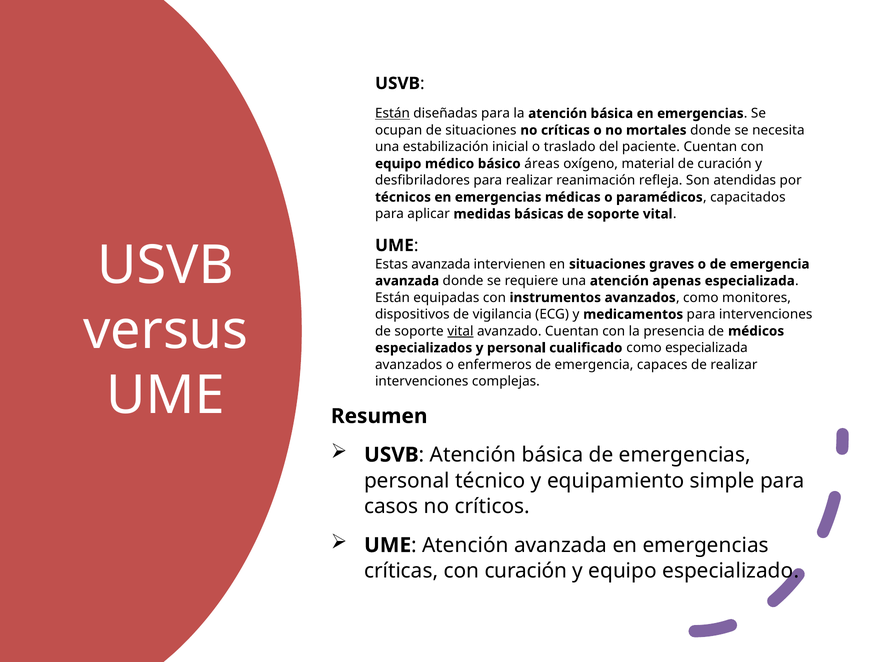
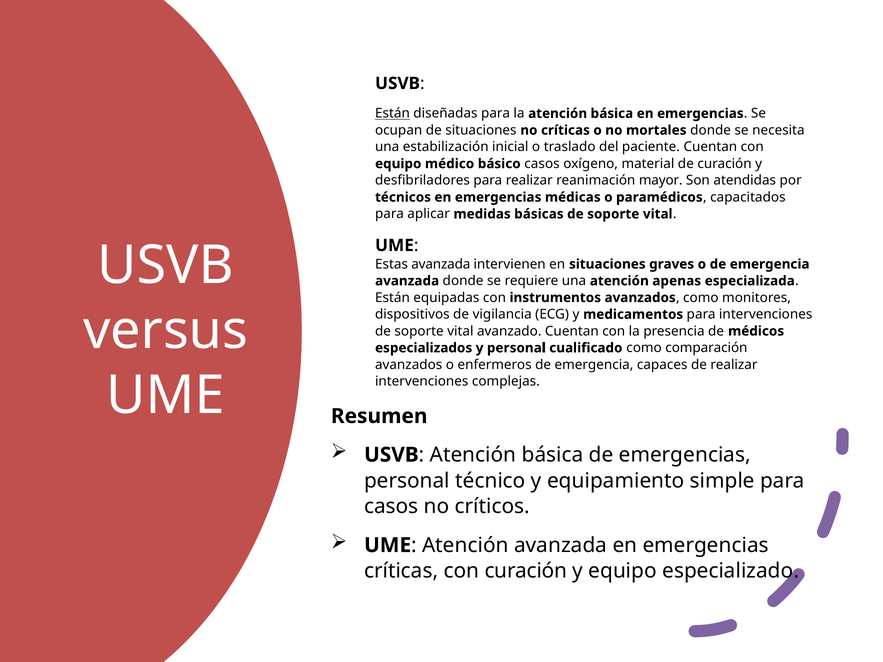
básico áreas: áreas -> casos (542, 164)
refleja: refleja -> mayor (661, 181)
vital underline: present -> none (460, 331)
como especializada: especializada -> comparación (706, 348)
